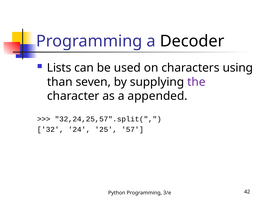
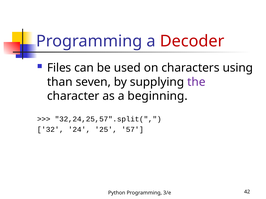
Decoder colour: black -> red (192, 41)
Lists: Lists -> Files (59, 68)
appended: appended -> beginning (158, 96)
